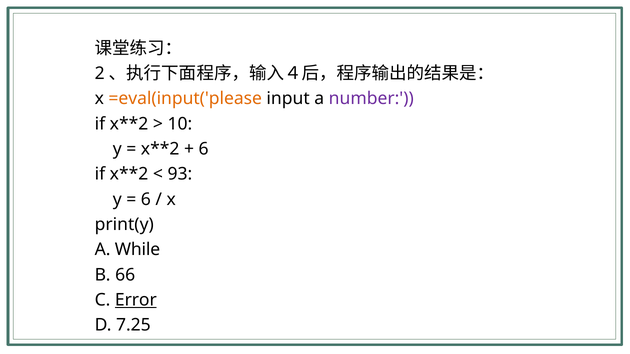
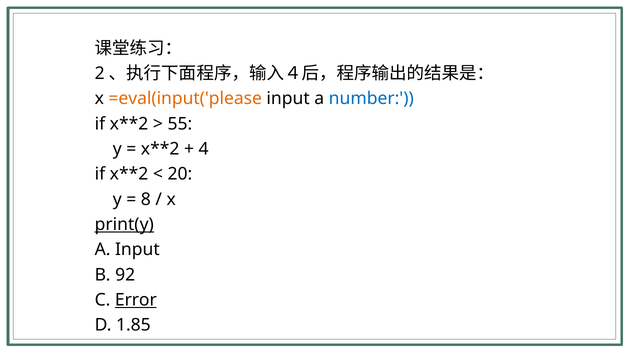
number colour: purple -> blue (371, 99)
10: 10 -> 55 (180, 124)
6: 6 -> 4 (204, 149)
93: 93 -> 20 (180, 174)
6: 6 -> 8 (146, 199)
print(y underline: none -> present (124, 225)
A While: While -> Input (137, 250)
66: 66 -> 92 (125, 275)
7.25: 7.25 -> 1.85 (133, 325)
